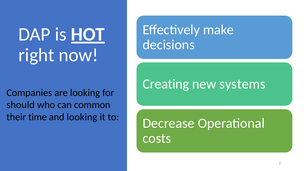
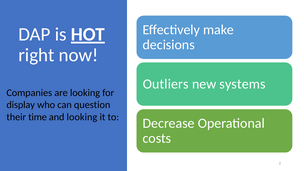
Creating: Creating -> Outliers (166, 84)
should: should -> display (21, 105)
common: common -> question (92, 105)
